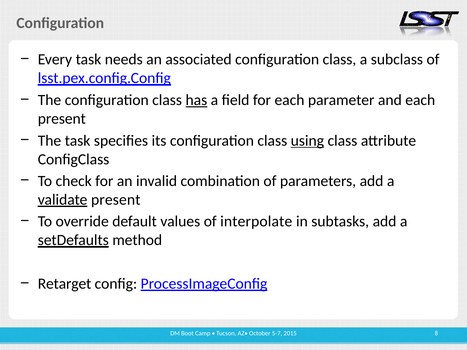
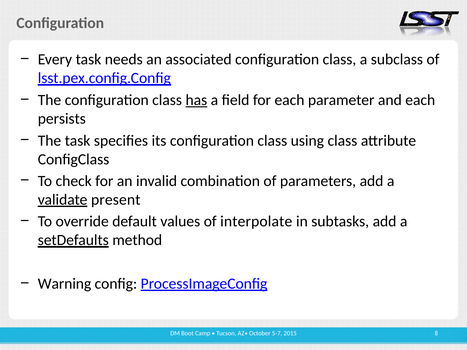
present: present -> persists (62, 119)
using underline: present -> none (307, 141)
Retarget: Retarget -> Warning (65, 284)
